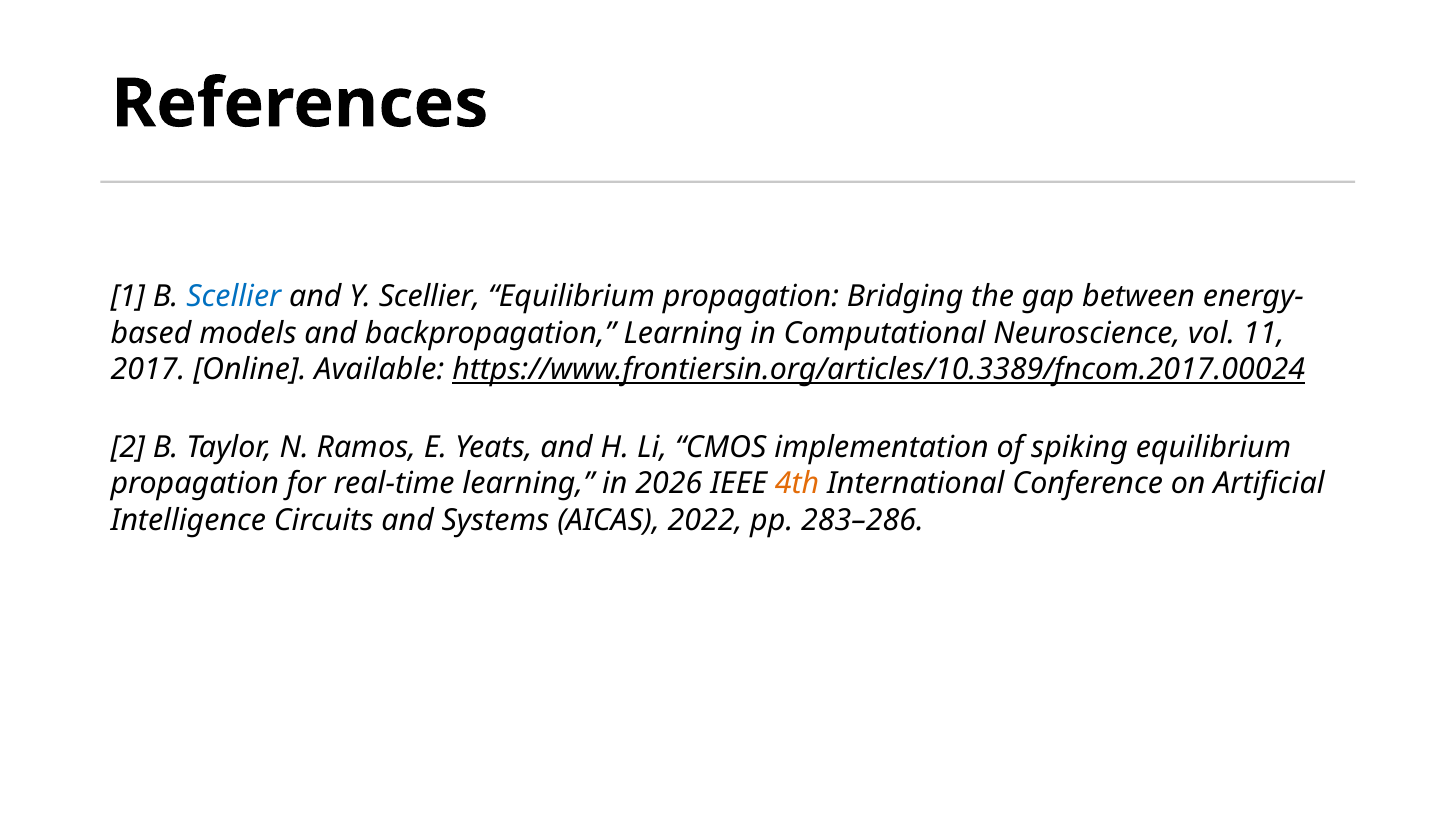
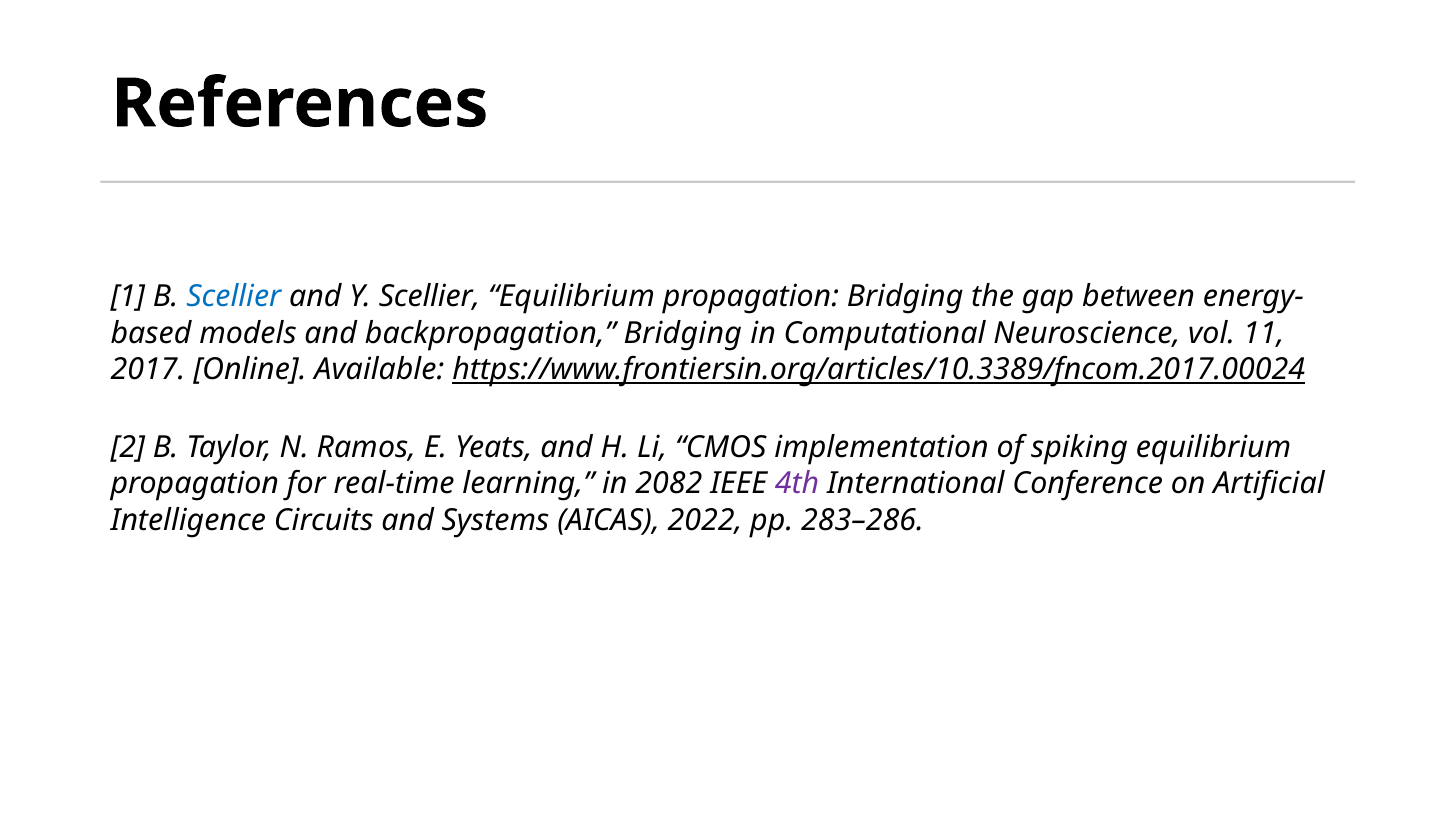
backpropagation Learning: Learning -> Bridging (683, 333)
2026: 2026 -> 2082 (669, 484)
4th colour: orange -> purple (797, 484)
